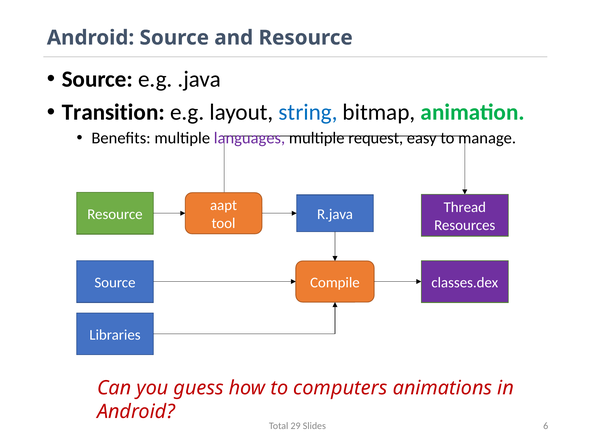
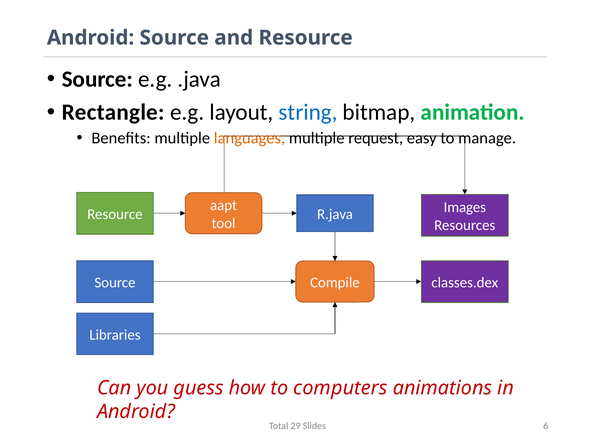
Transition: Transition -> Rectangle (113, 112)
languages colour: purple -> orange (249, 138)
Thread: Thread -> Images (465, 208)
